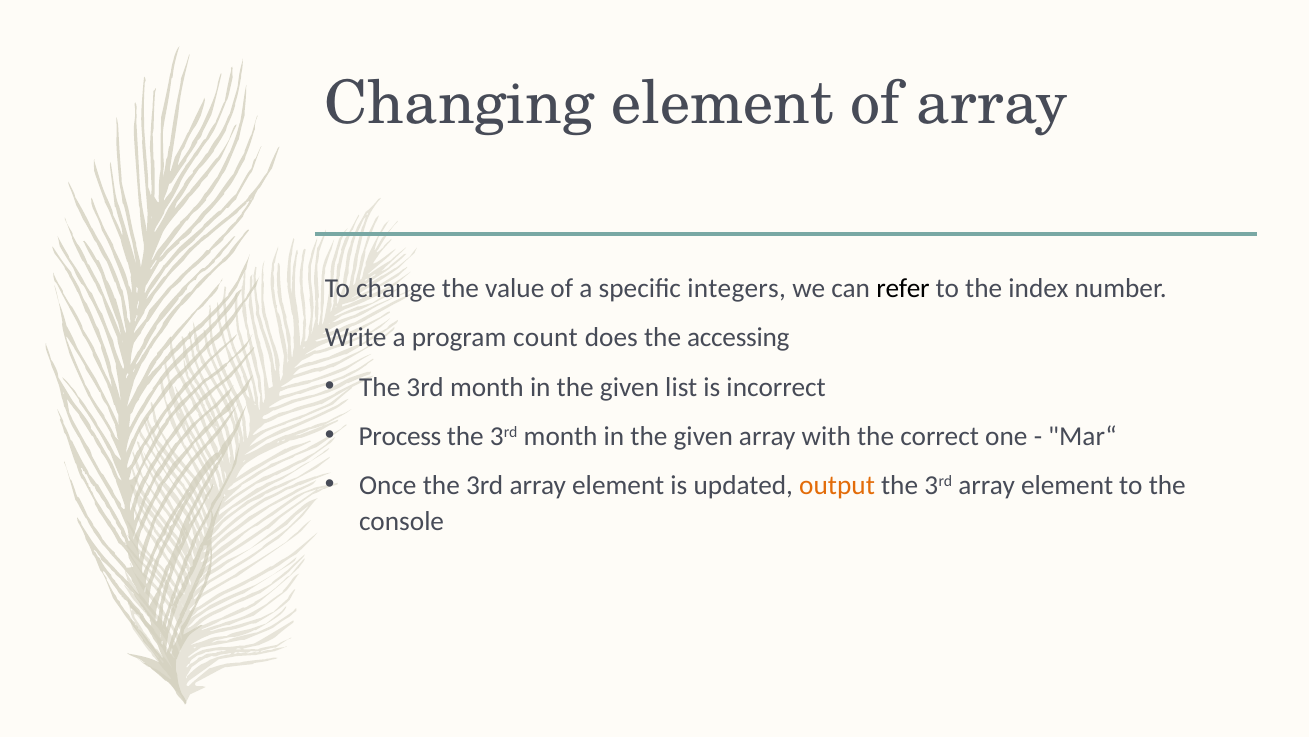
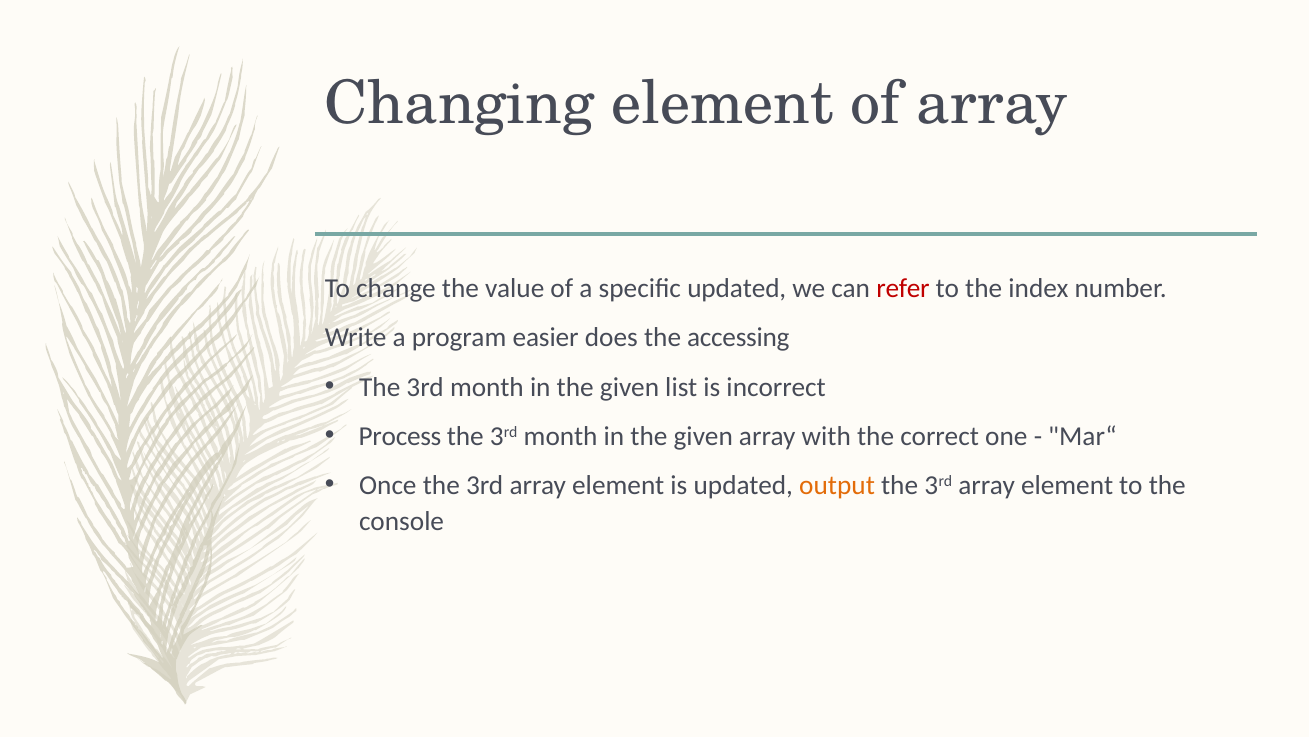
specific integers: integers -> updated (737, 289)
refer colour: black -> red (903, 289)
count: count -> easier (546, 338)
